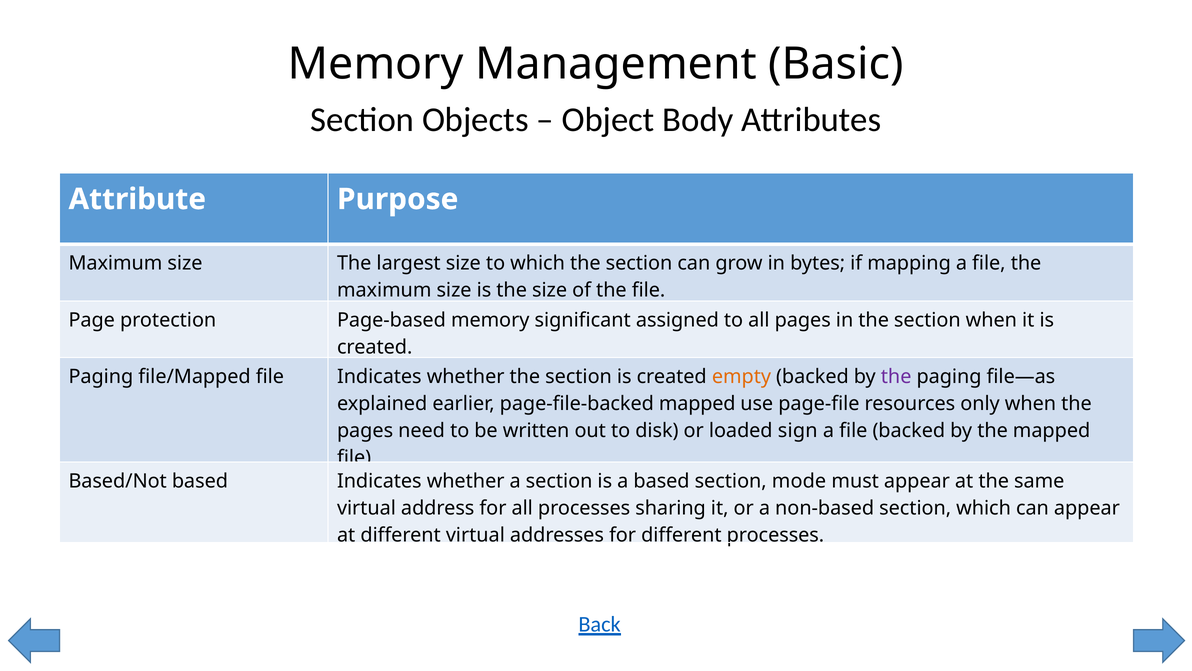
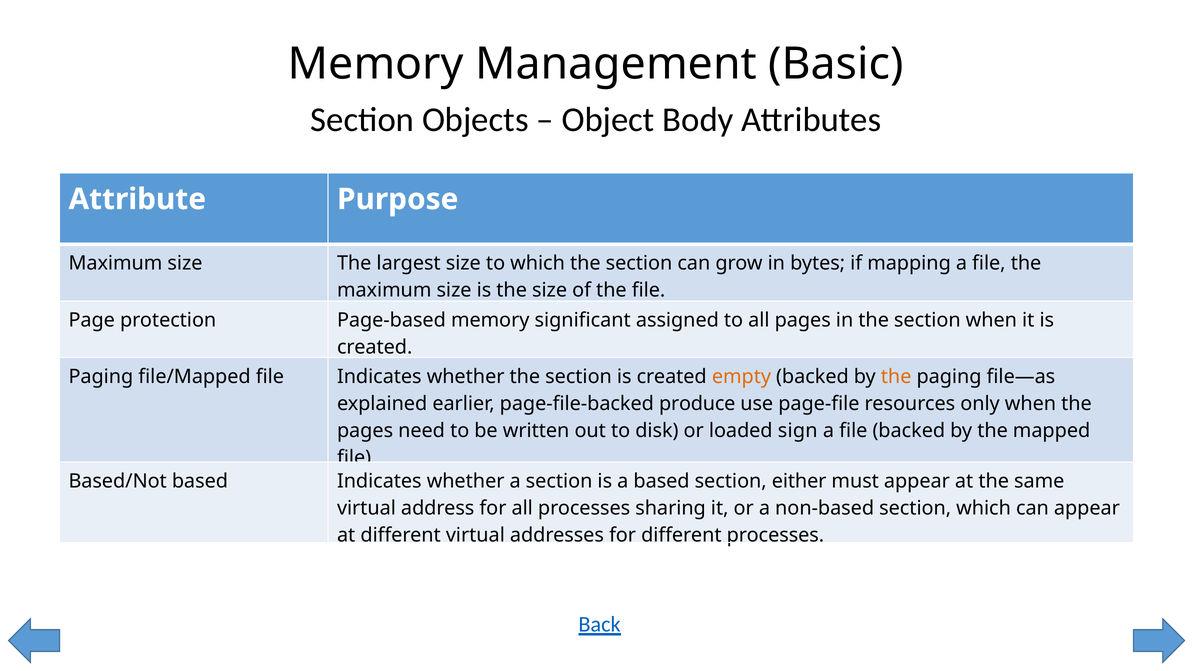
the colour: purple -> orange (896, 376)
page-file-backed mapped: mapped -> produce (697, 403)
mode: mode -> either (799, 481)
